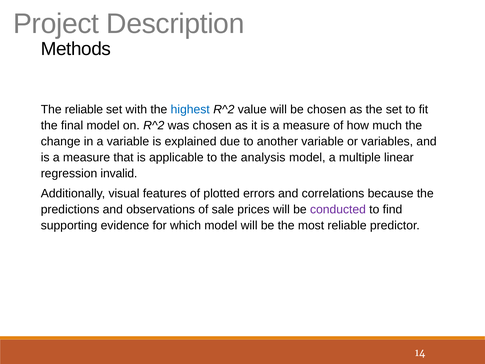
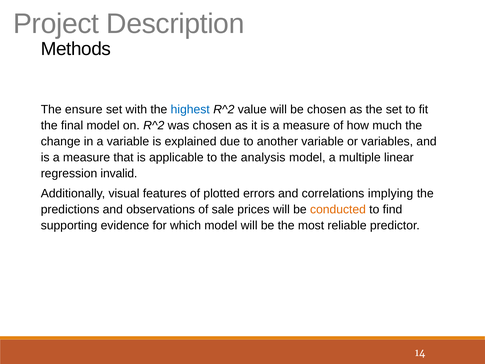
The reliable: reliable -> ensure (84, 109)
because: because -> implying (391, 193)
conducted colour: purple -> orange (338, 209)
